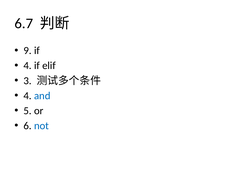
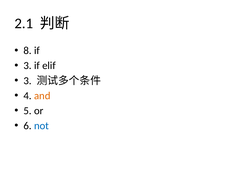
6.7: 6.7 -> 2.1 (24, 23)
9: 9 -> 8 (28, 51)
4: 4 -> 3 (28, 66)
and colour: blue -> orange (42, 96)
